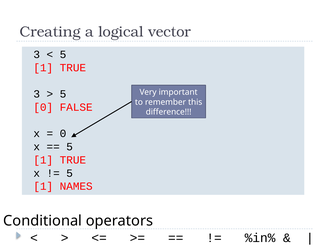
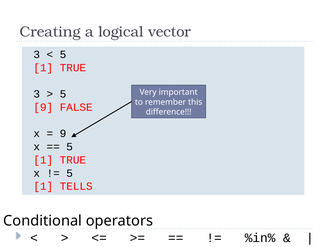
0: 0 -> 9 (43, 107)
0: 0 -> 9 (63, 133)
NAMES: NAMES -> TELLS (76, 186)
